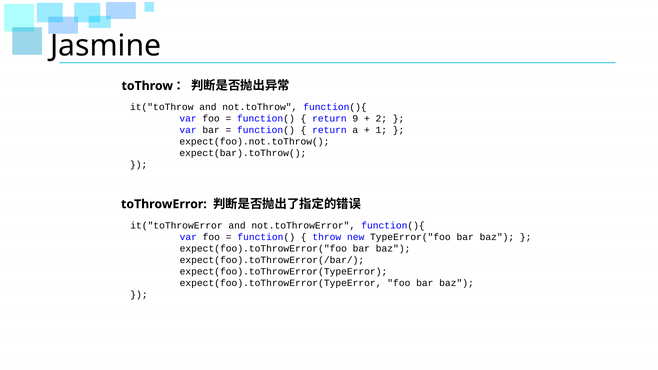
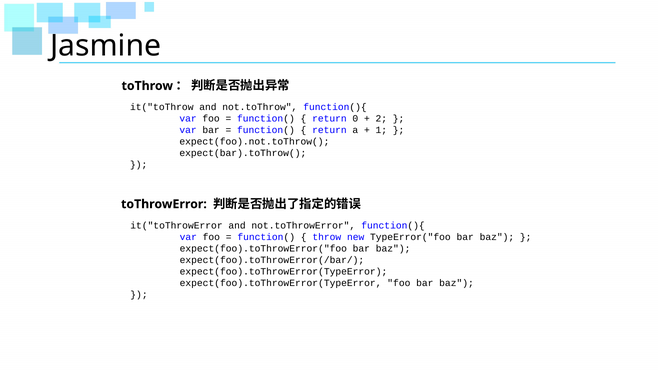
9: 9 -> 0 (355, 119)
